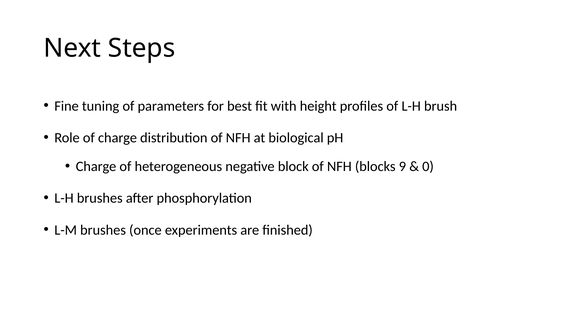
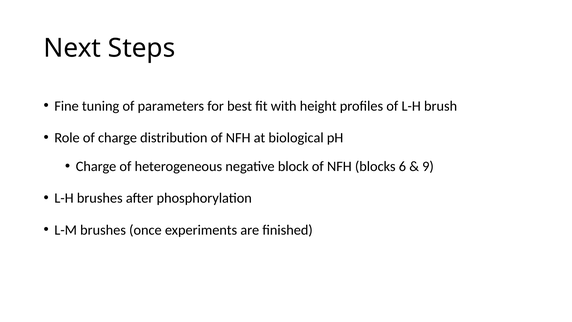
9: 9 -> 6 (402, 166)
0: 0 -> 9 (428, 166)
